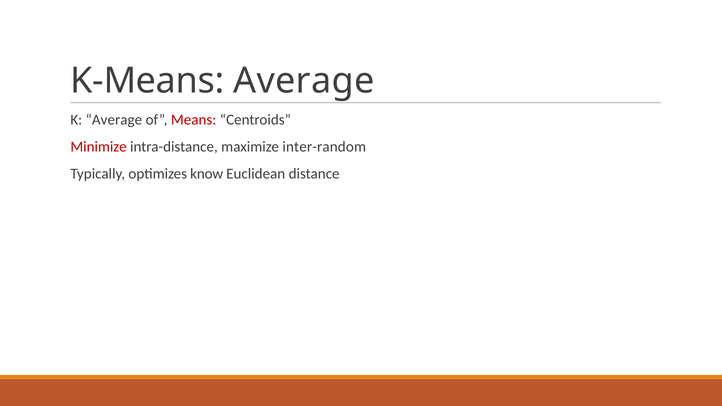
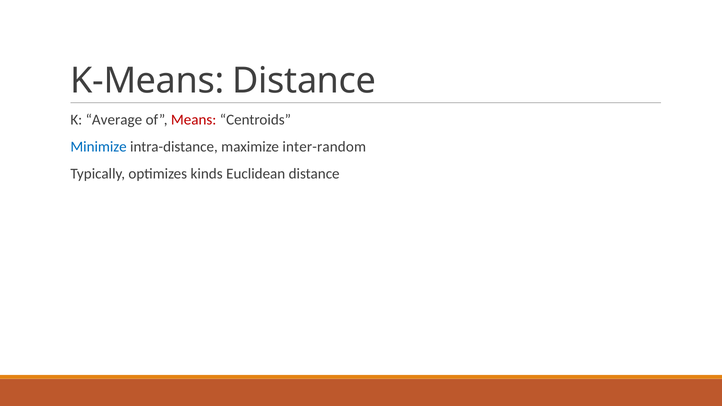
K-Means Average: Average -> Distance (304, 81)
Minimize colour: red -> blue (99, 147)
know: know -> kinds (207, 174)
